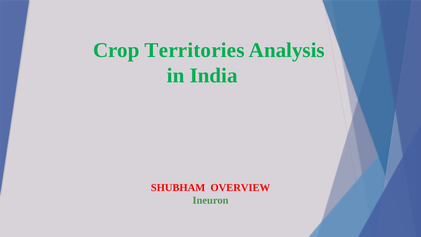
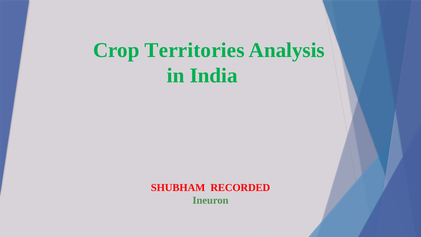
OVERVIEW: OVERVIEW -> RECORDED (240, 188)
